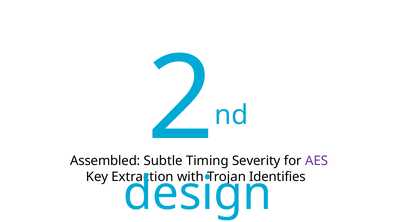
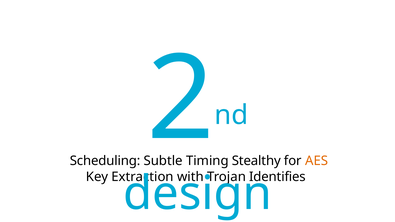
Assembled: Assembled -> Scheduling (105, 161)
Severity: Severity -> Stealthy (256, 161)
AES colour: purple -> orange (317, 161)
